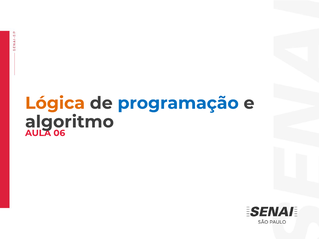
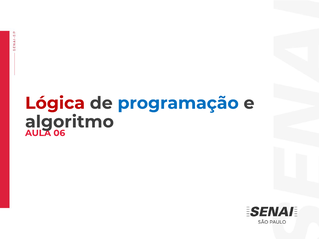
Lógica colour: orange -> red (55, 103)
